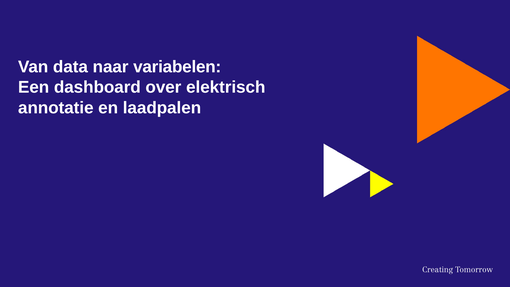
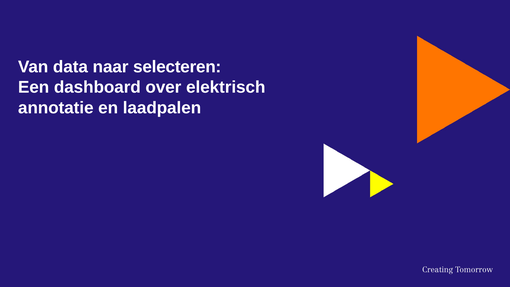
variabelen: variabelen -> selecteren (177, 67)
